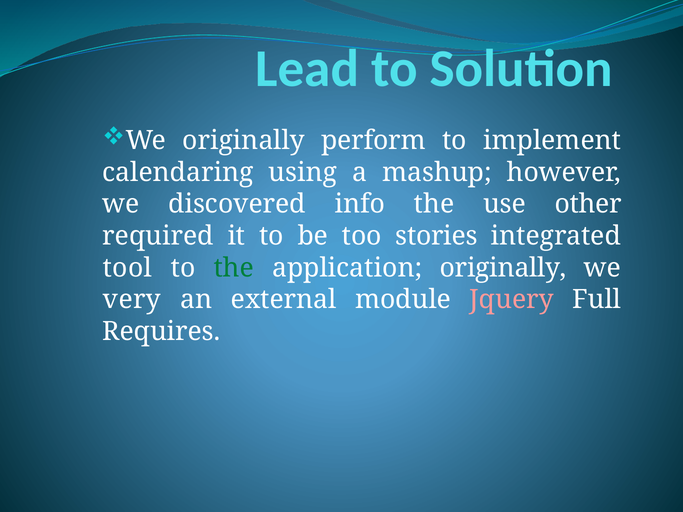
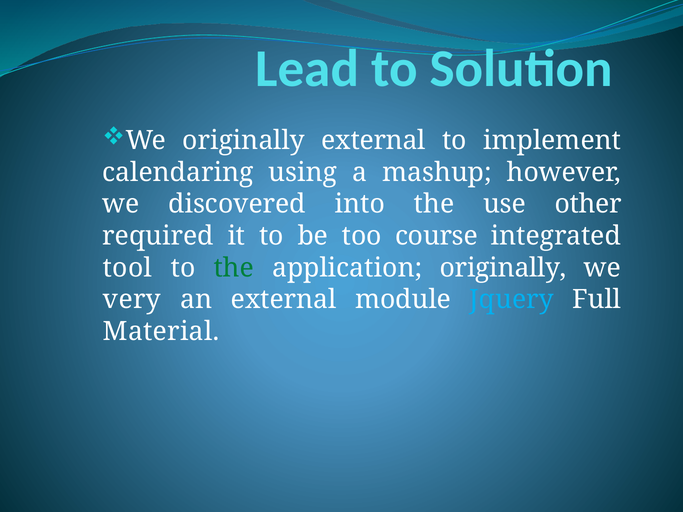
originally perform: perform -> external (374, 141)
info: info -> into (360, 204)
stories: stories -> course (436, 236)
Jquery colour: pink -> light blue (512, 300)
Requires: Requires -> Material (161, 331)
